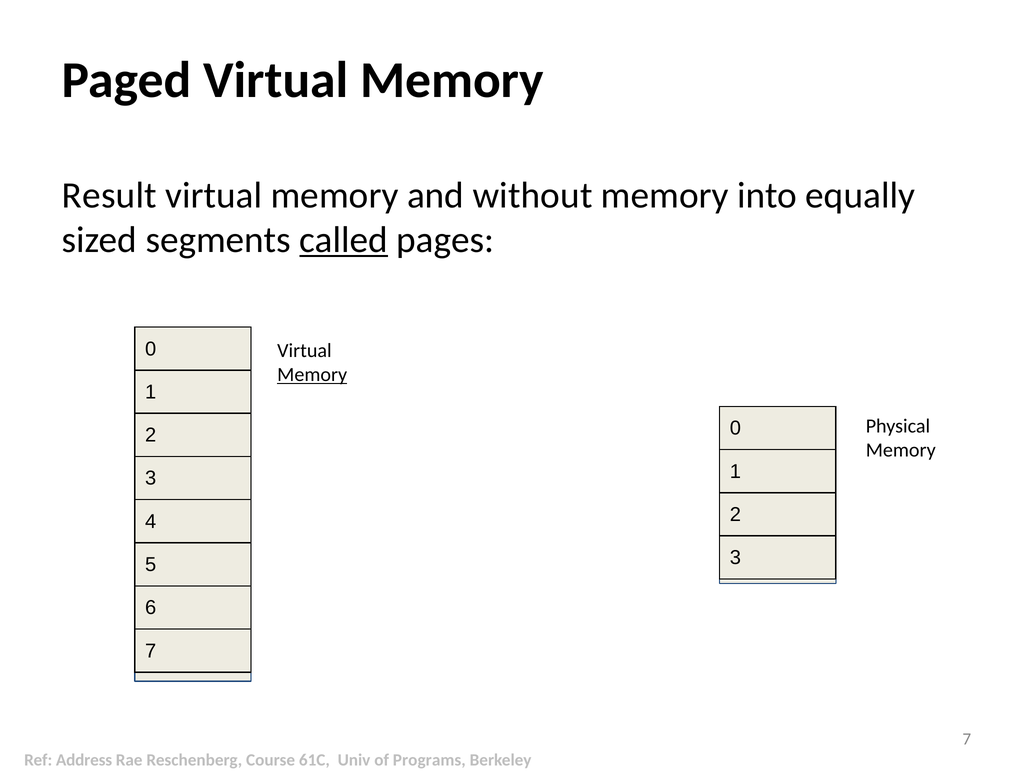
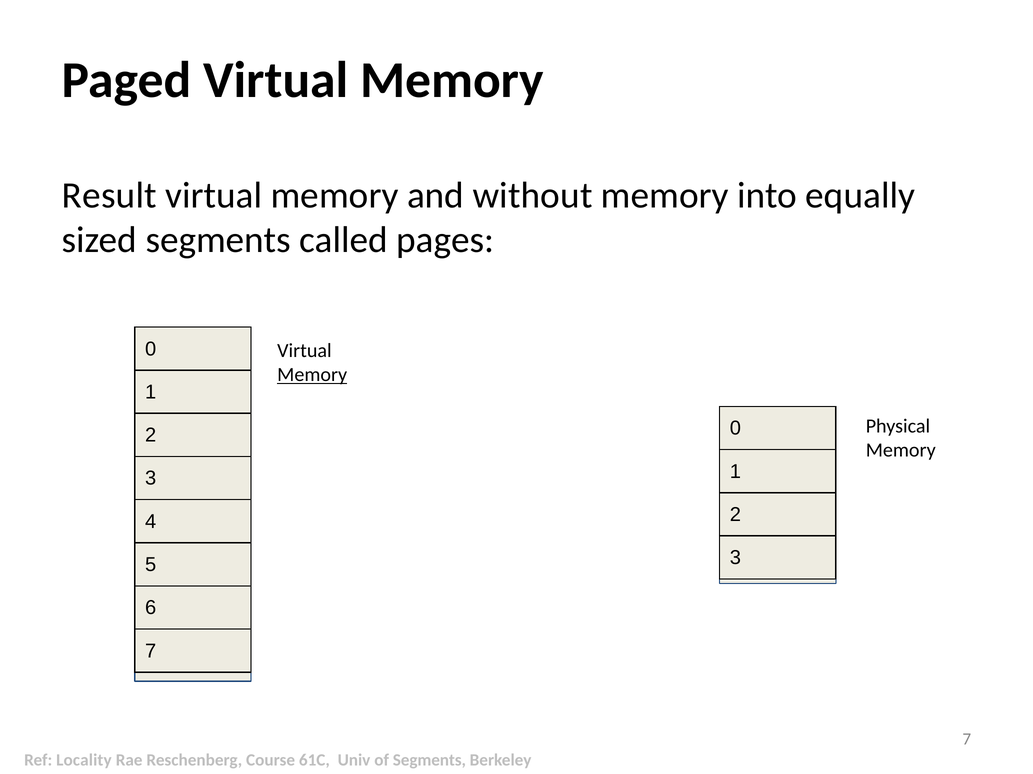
called underline: present -> none (344, 240)
Address: Address -> Locality (84, 761)
of Programs: Programs -> Segments (429, 761)
